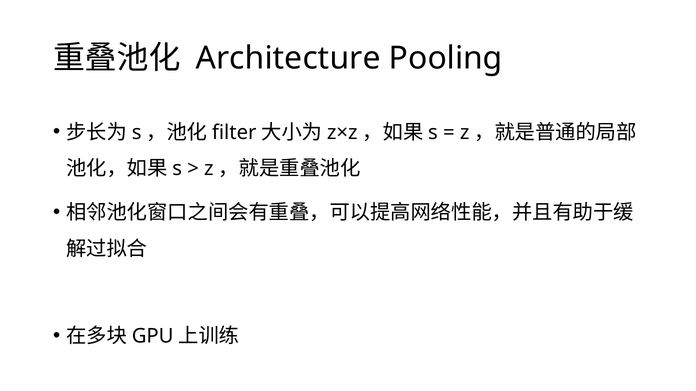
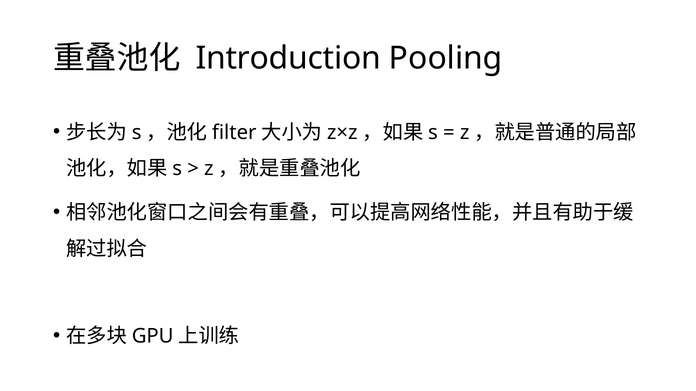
Architecture: Architecture -> Introduction (288, 58)
